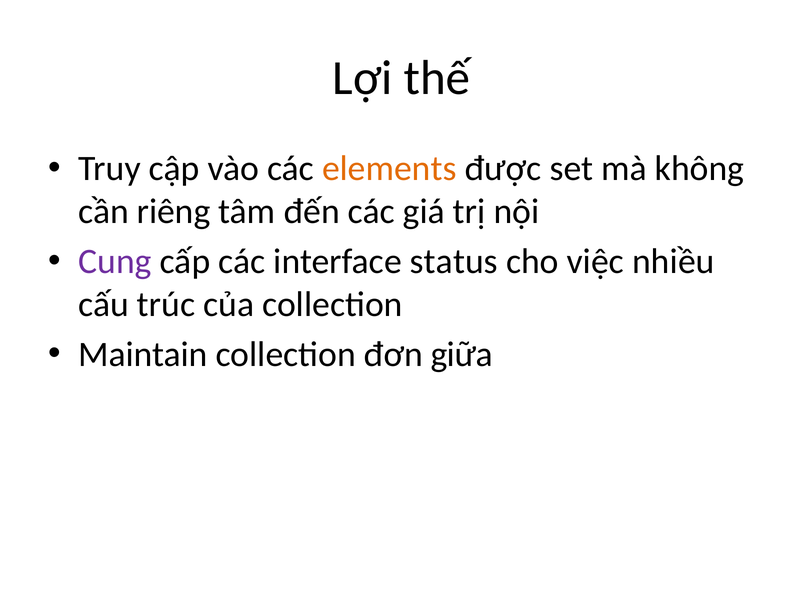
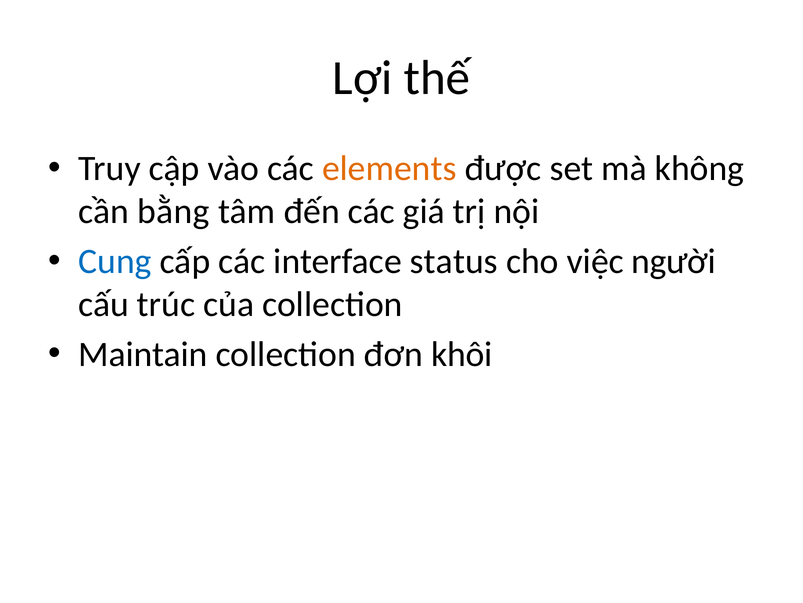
riêng: riêng -> bằng (173, 211)
Cung colour: purple -> blue (115, 261)
nhiều: nhiều -> người (674, 261)
giữa: giữa -> khôi (462, 354)
